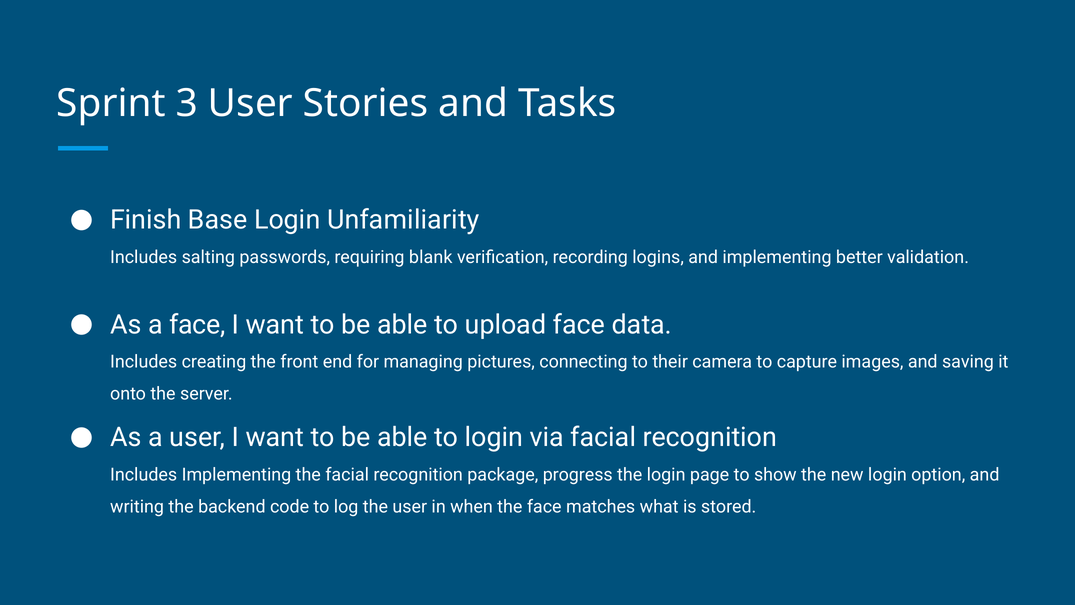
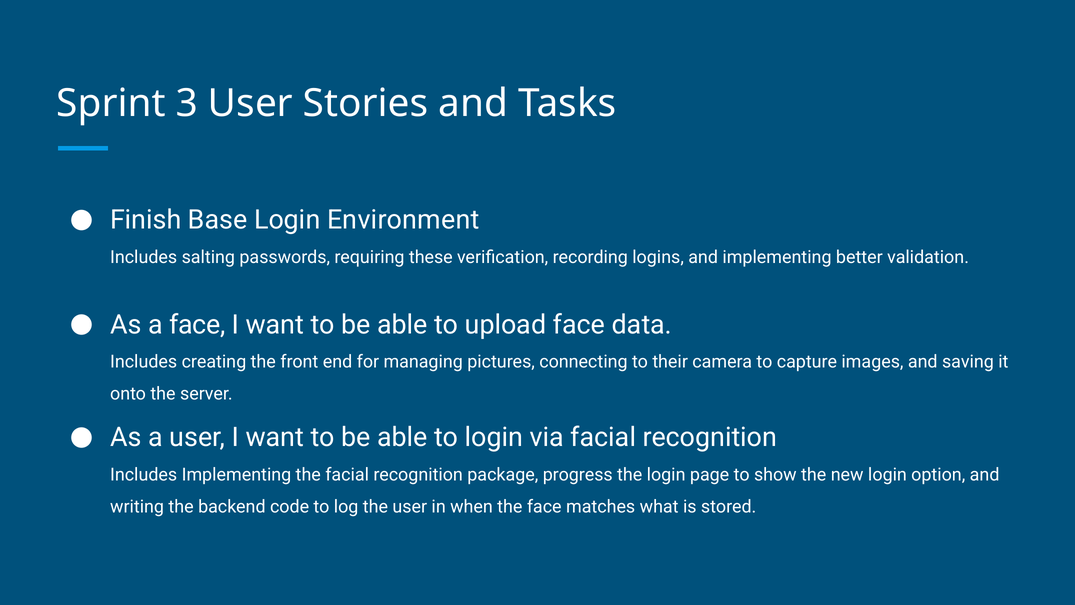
Unfamiliarity: Unfamiliarity -> Environment (403, 220)
blank: blank -> these (431, 257)
